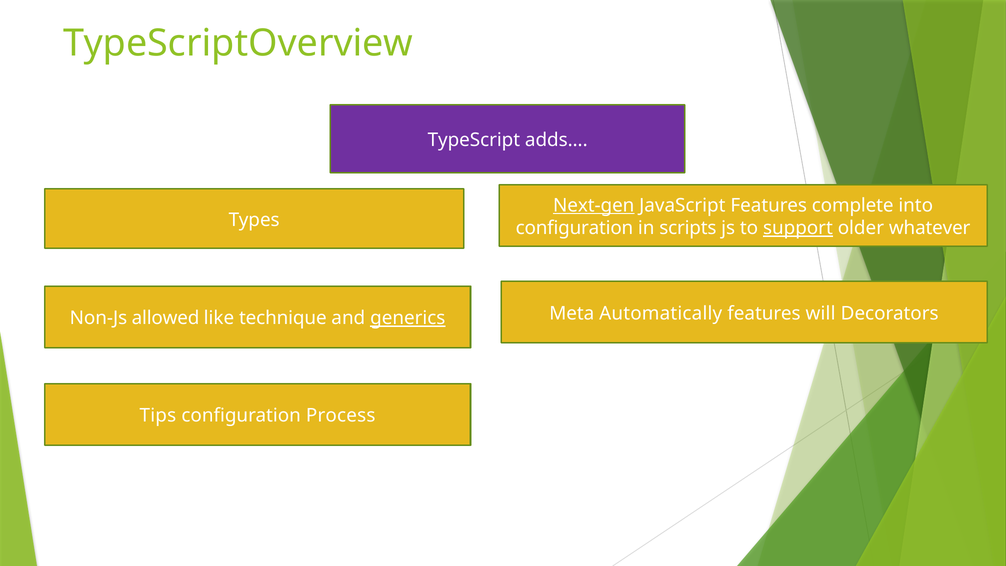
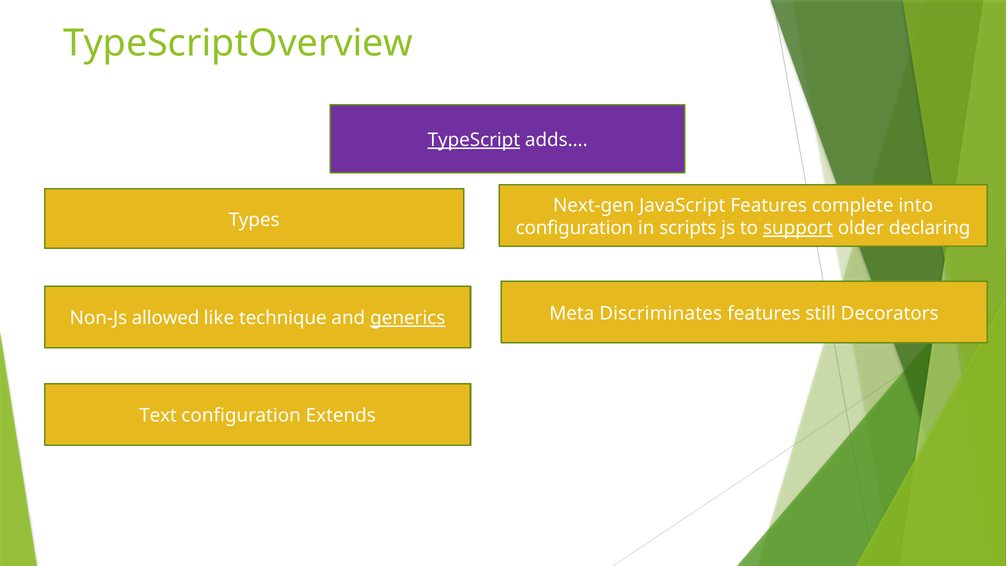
TypeScript underline: none -> present (474, 140)
Next-gen underline: present -> none (594, 205)
whatever: whatever -> declaring (930, 228)
Automatically: Automatically -> Discriminates (661, 313)
will: will -> still (821, 313)
Tips: Tips -> Text (158, 416)
Process: Process -> Extends (341, 416)
